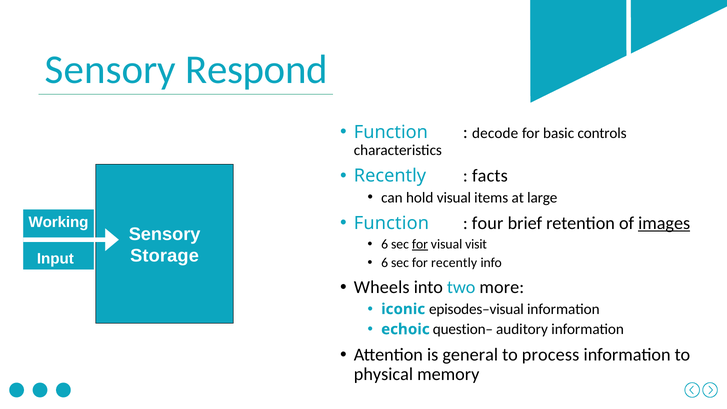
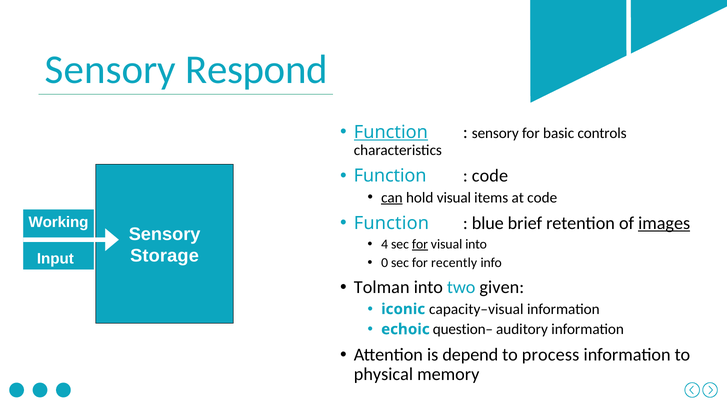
Function underline: none -> present (391, 132)
decode: decode -> sensory (495, 133)
Recently: Recently -> Function (390, 176)
facts: facts -> code (490, 176)
can underline: none -> present (392, 198)
at large: large -> code (542, 198)
four: four -> blue (488, 223)
6: 6 -> 4 (385, 244)
visual visit: visit -> into (476, 244)
6: 6 -> 0 (385, 263)
Wheels: Wheels -> Tolman (382, 287)
more: more -> given (502, 287)
episodes–visual: episodes–visual -> capacity–visual (476, 309)
general: general -> depend (470, 355)
